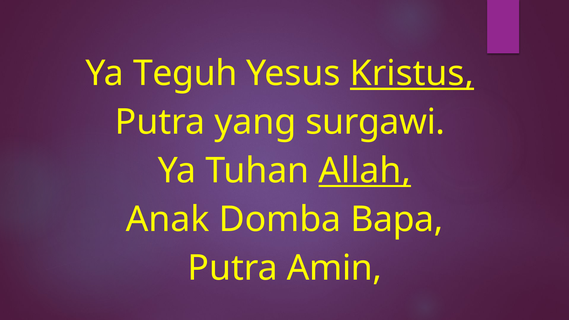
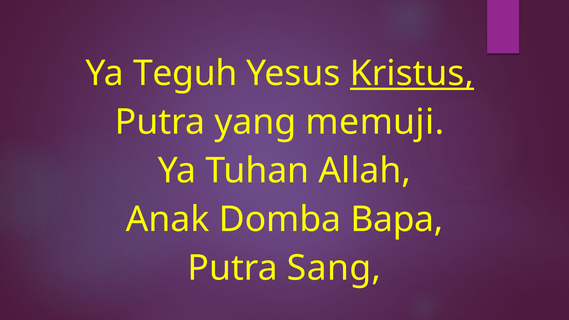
surgawi: surgawi -> memuji (375, 122)
Allah underline: present -> none (365, 171)
Amin: Amin -> Sang (334, 268)
